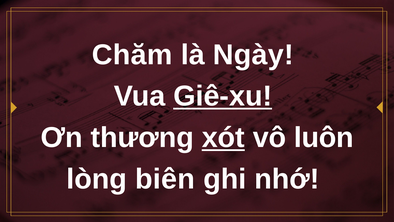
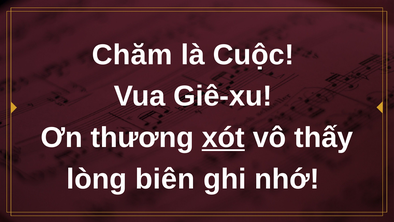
Ngày: Ngày -> Cuộc (253, 55)
Giê-xu underline: present -> none (223, 96)
luôn: luôn -> thấy (324, 137)
